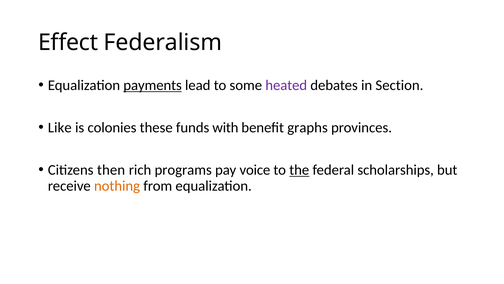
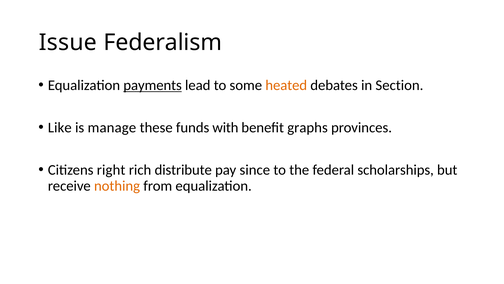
Effect: Effect -> Issue (68, 42)
heated colour: purple -> orange (286, 85)
colonies: colonies -> manage (112, 127)
then: then -> right (111, 170)
programs: programs -> distribute (183, 170)
voice: voice -> since (255, 170)
the underline: present -> none (299, 170)
